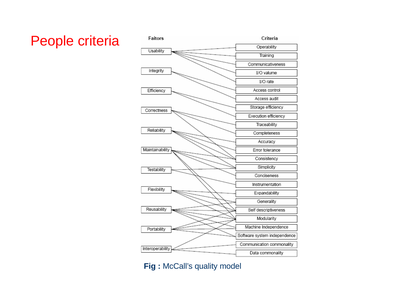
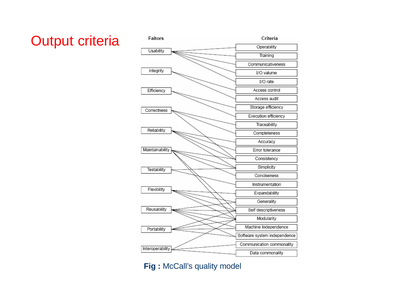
People: People -> Output (52, 41)
